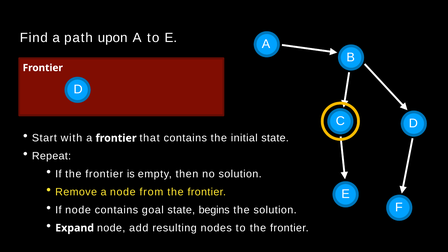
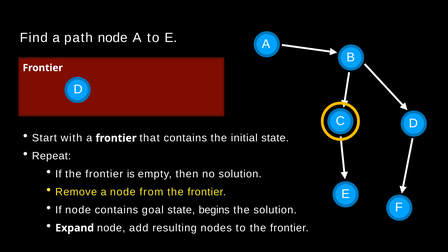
path upon: upon -> node (113, 38)
